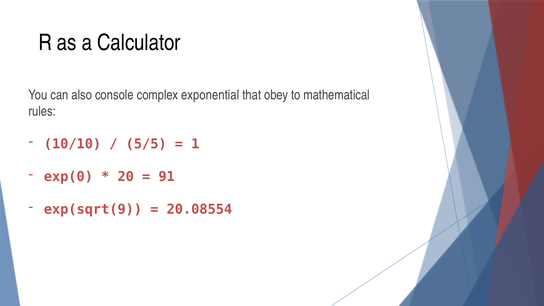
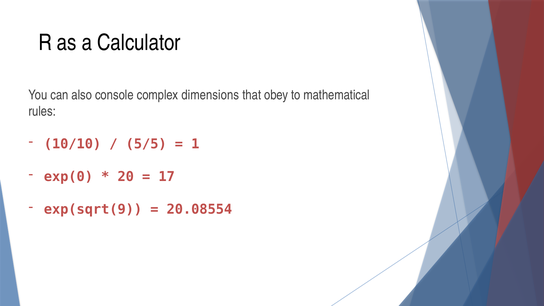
exponential: exponential -> dimensions (210, 95)
91: 91 -> 17 (167, 177)
